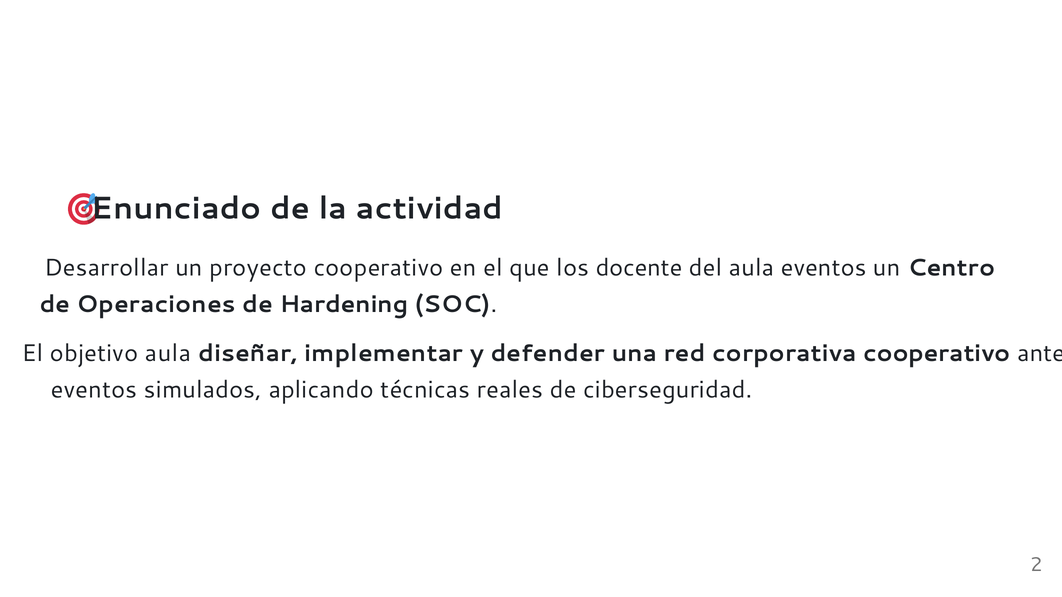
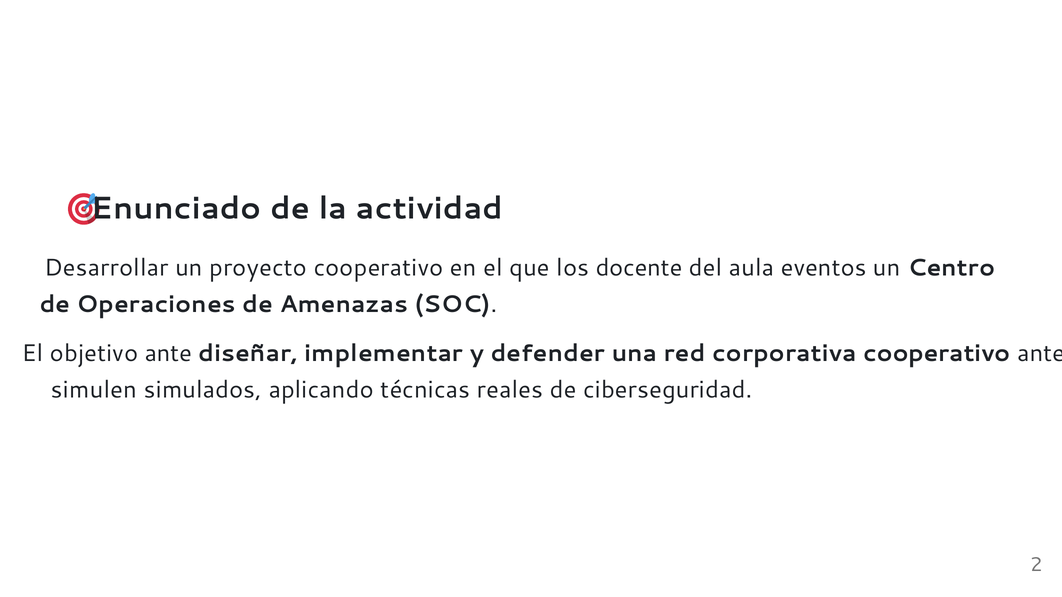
Hardening: Hardening -> Amenazas (344, 305)
objetivo aula: aula -> ante (168, 354)
eventos: eventos -> simulen (94, 390)
